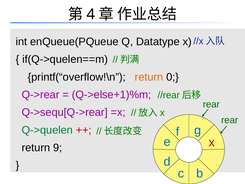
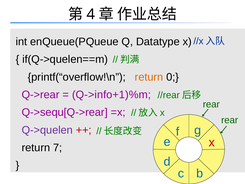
Q->else+1)%m: Q->else+1)%m -> Q->info+1)%m (111, 95)
Q->quelen colour: green -> purple (47, 130)
9: 9 -> 7 (58, 147)
